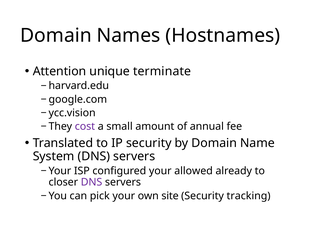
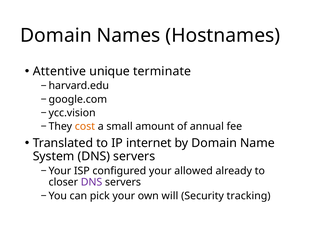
Attention: Attention -> Attentive (59, 71)
cost colour: purple -> orange (85, 126)
IP security: security -> internet (149, 143)
site: site -> will (170, 196)
